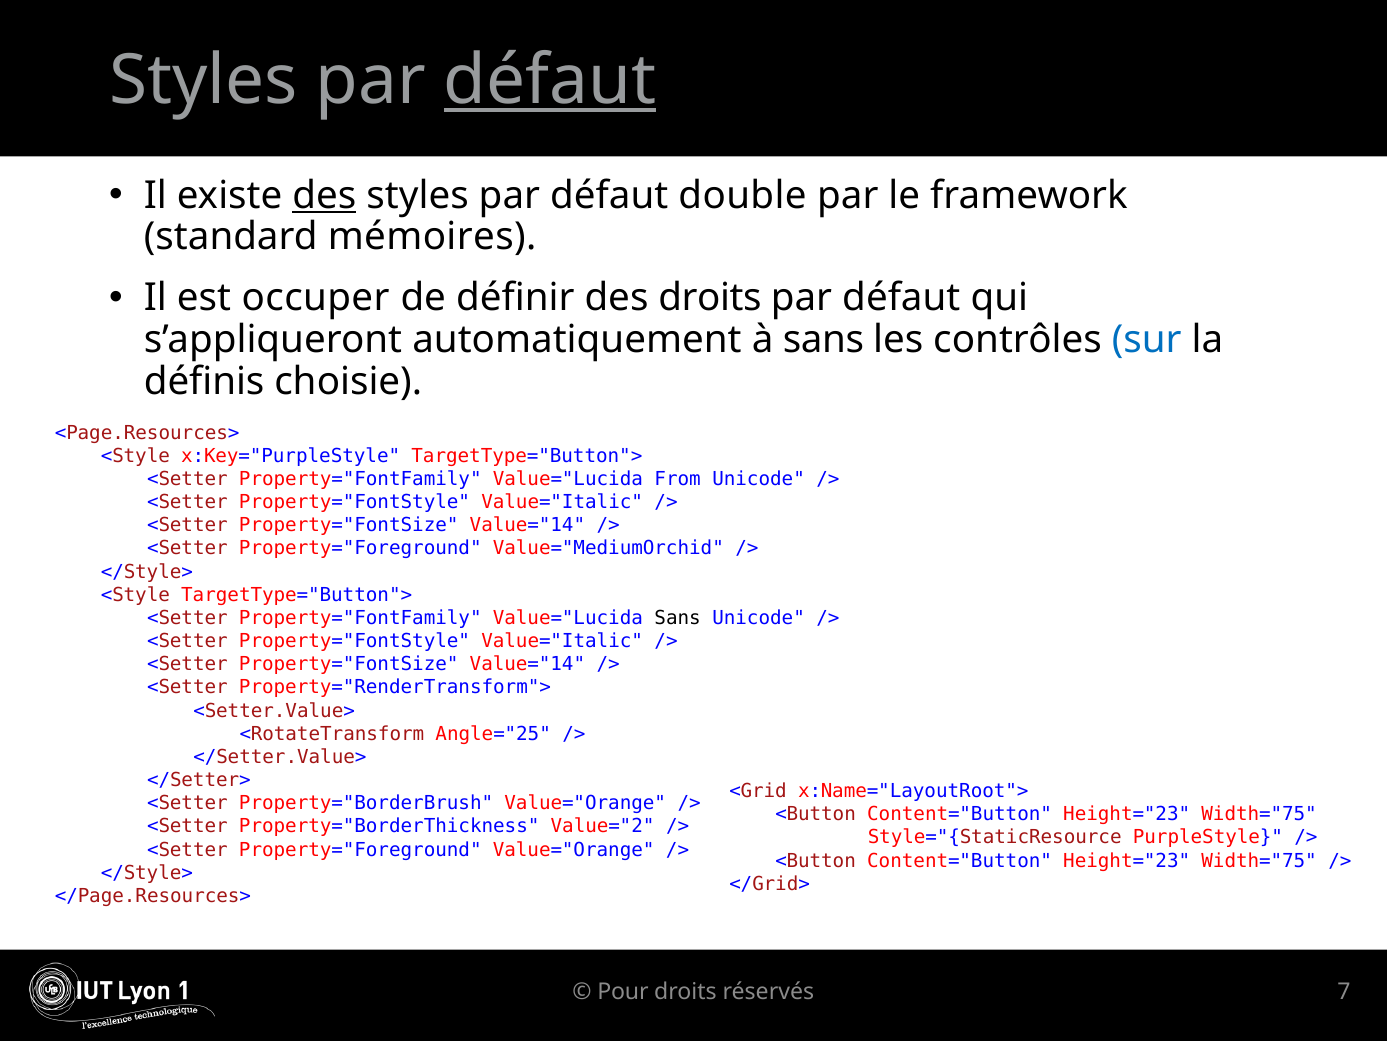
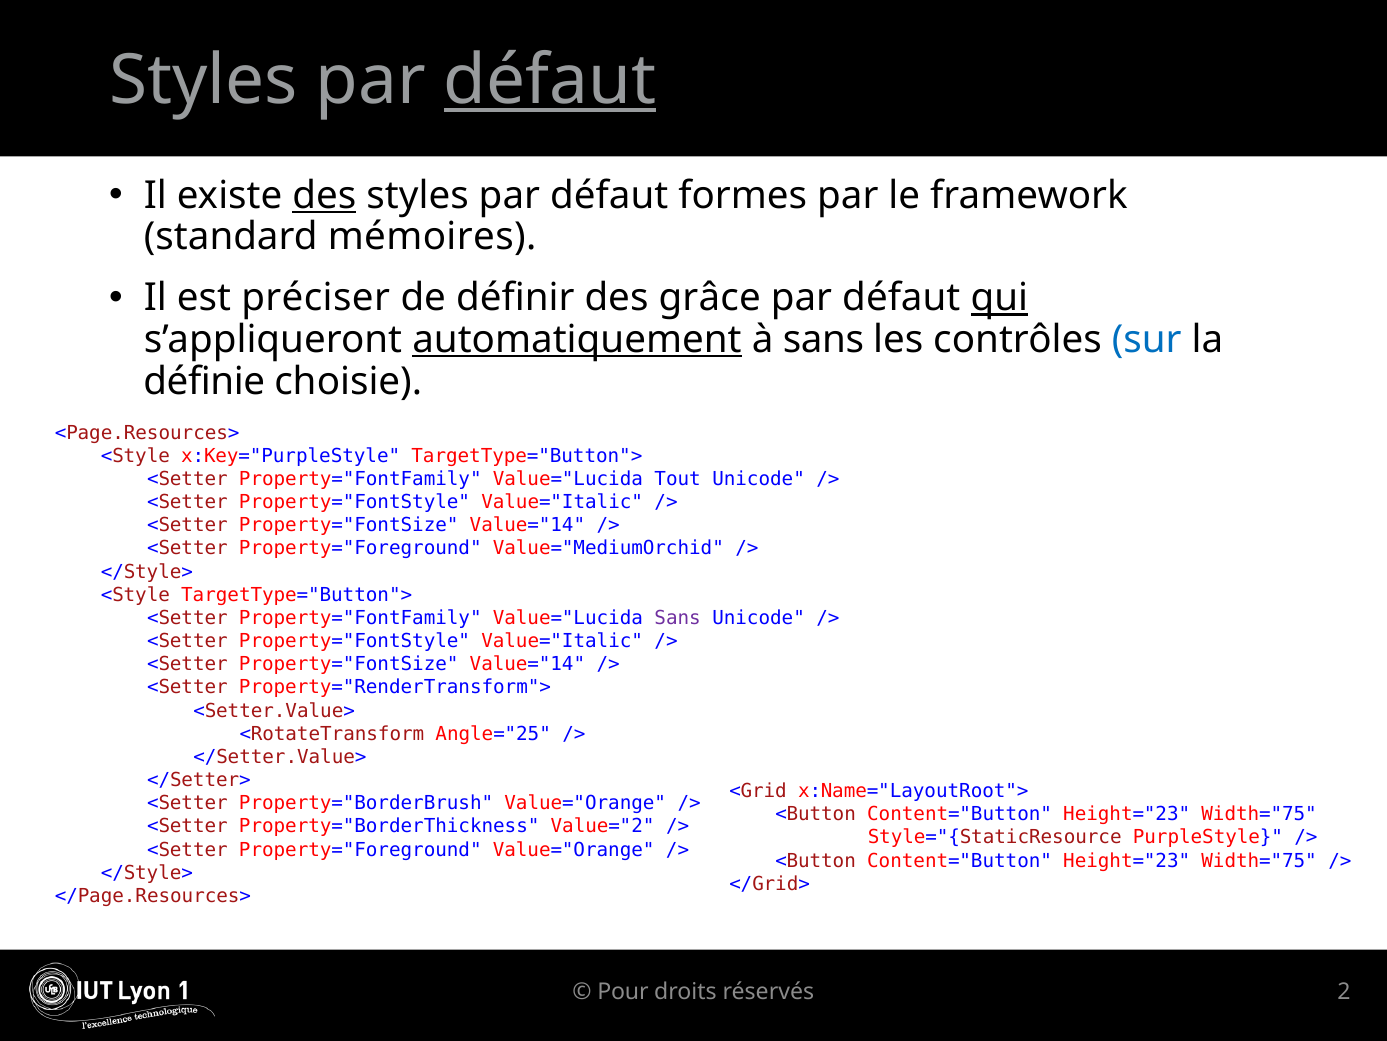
double: double -> formes (743, 195)
occuper: occuper -> préciser (316, 298)
des droits: droits -> grâce (710, 298)
qui underline: none -> present (999, 298)
automatiquement underline: none -> present (577, 339)
définis: définis -> définie (204, 381)
From: From -> Tout (678, 479)
Sans colour: black -> purple (678, 618)
7: 7 -> 2 (1344, 992)
